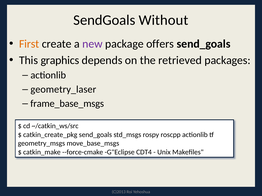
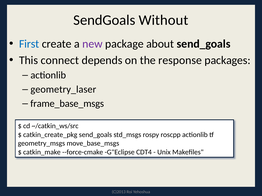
First colour: orange -> blue (29, 44)
offers: offers -> about (160, 44)
graphics: graphics -> connect (60, 60)
retrieved: retrieved -> response (180, 60)
